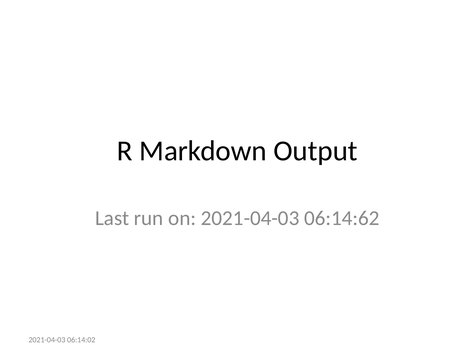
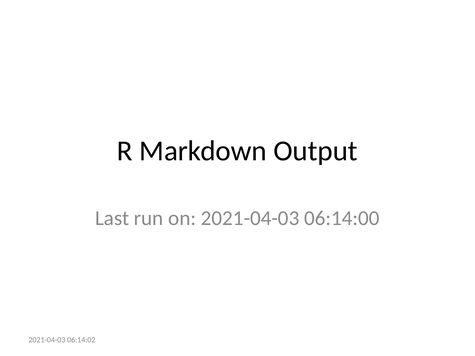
06:14:62: 06:14:62 -> 06:14:00 (342, 218)
